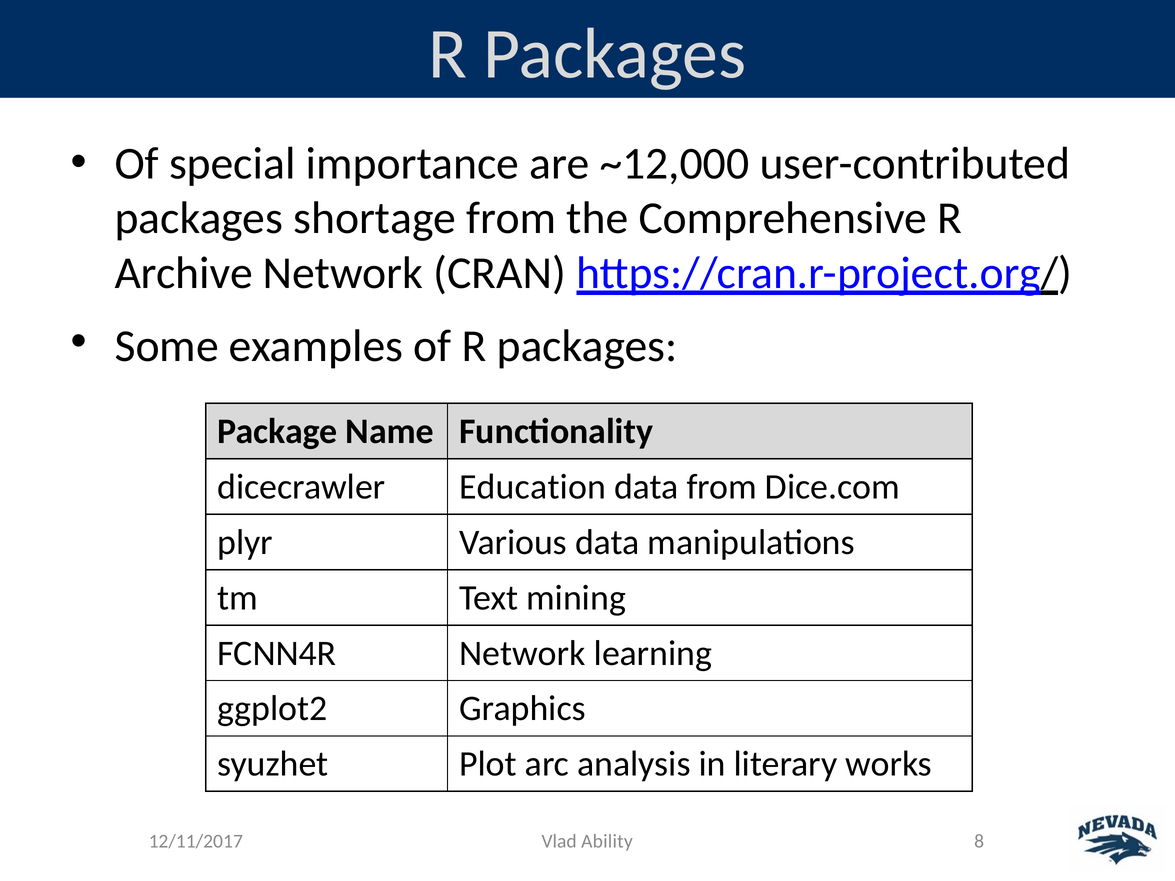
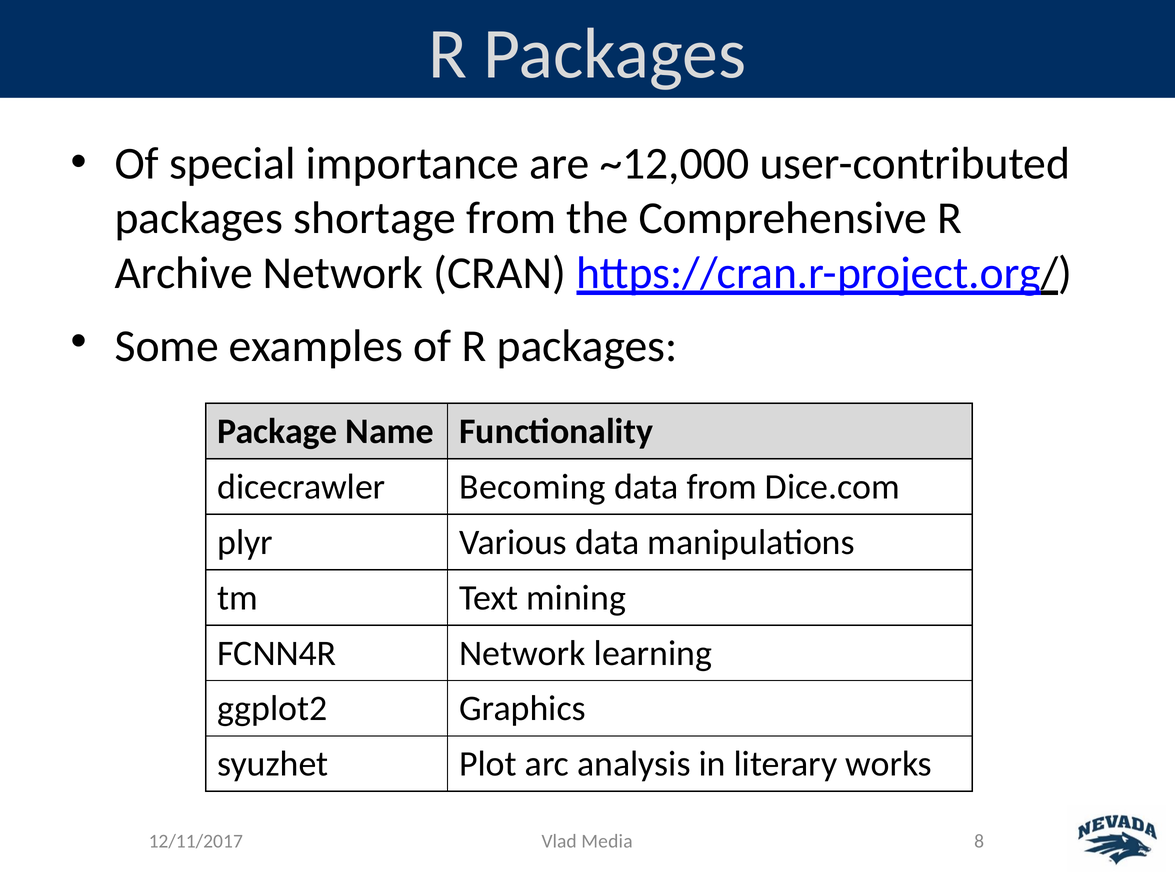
Education: Education -> Becoming (533, 487)
Ability: Ability -> Media (607, 841)
